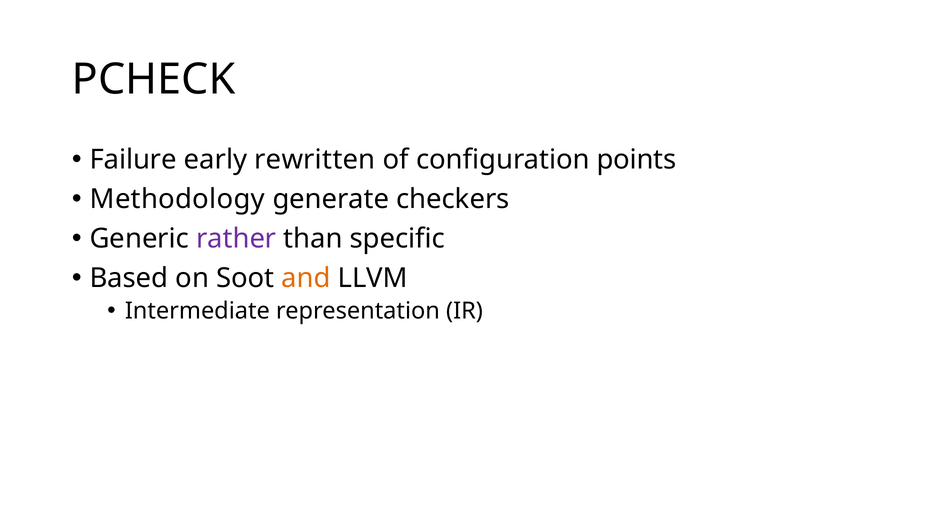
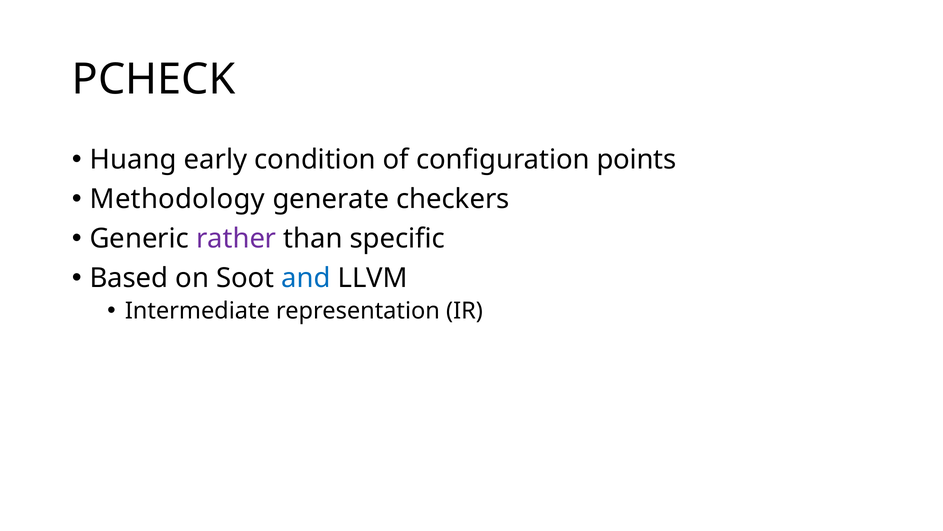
Failure: Failure -> Huang (133, 159)
rewritten: rewritten -> condition (315, 159)
and colour: orange -> blue (306, 278)
